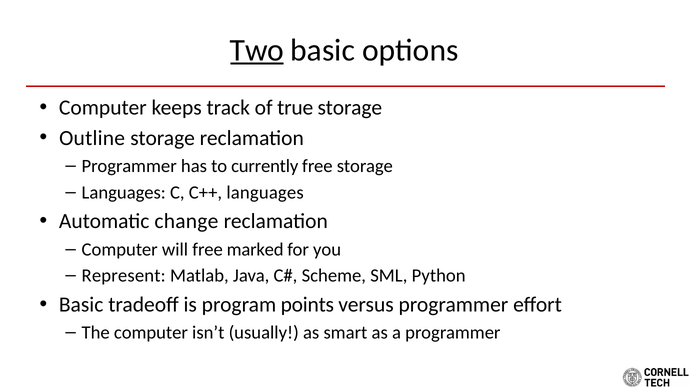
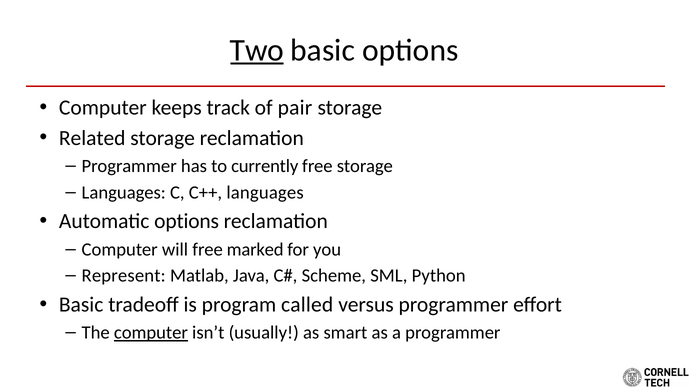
true: true -> pair (295, 107)
Outline: Outline -> Related (92, 138)
Automatic change: change -> options (187, 221)
points: points -> called (307, 304)
computer underline: none -> present (151, 332)
